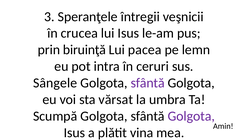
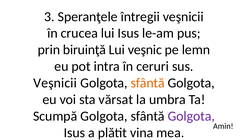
pacea: pacea -> veşnic (145, 50)
Sângele: Sângele -> Veşnicii (55, 83)
sfântă colour: purple -> orange (148, 83)
